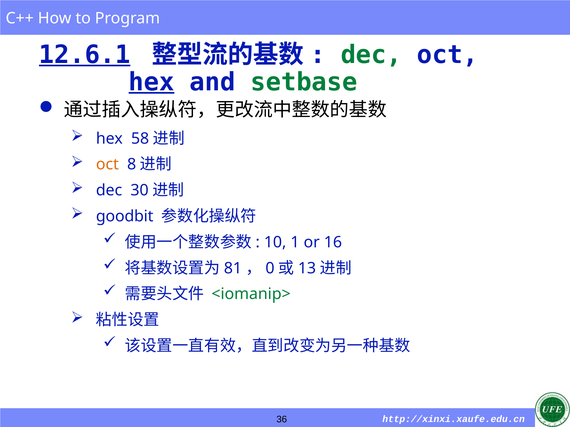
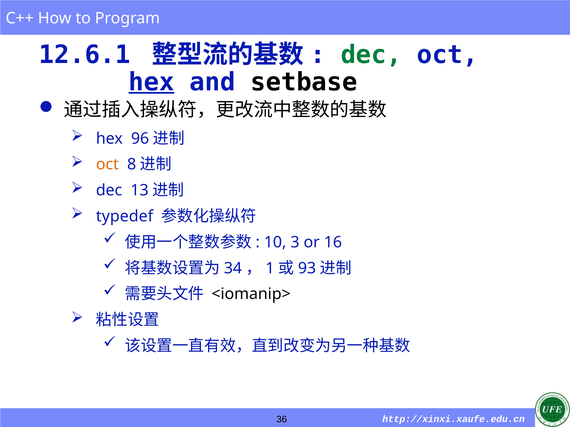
12.6.1 underline: present -> none (85, 55)
setbase colour: green -> black (304, 82)
58: 58 -> 96 (140, 139)
30: 30 -> 13 (140, 191)
goodbit: goodbit -> typedef (125, 217)
1: 1 -> 3 (295, 242)
81: 81 -> 34 (233, 268)
0: 0 -> 1 (270, 268)
13: 13 -> 93 (307, 268)
<iomanip> colour: green -> black (251, 294)
